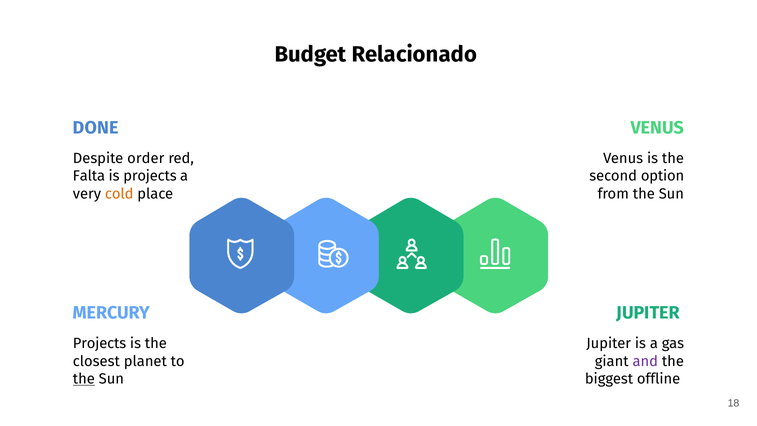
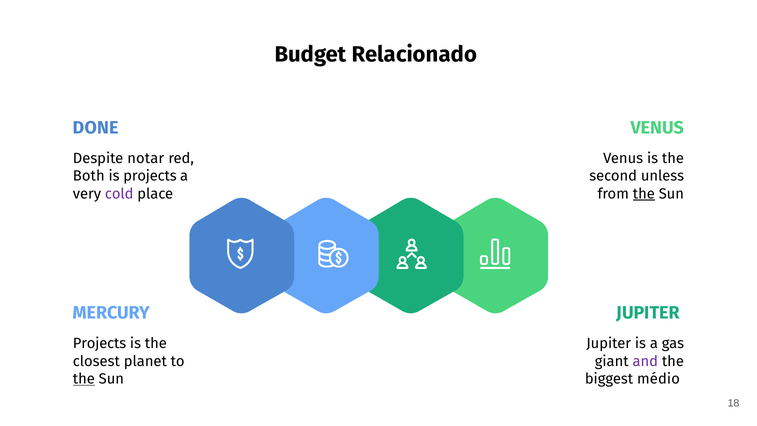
order: order -> notar (146, 158)
Falta: Falta -> Both (89, 176)
option: option -> unless (662, 176)
cold colour: orange -> purple (119, 194)
the underline: none -> present (644, 194)
offline: offline -> médio (658, 379)
